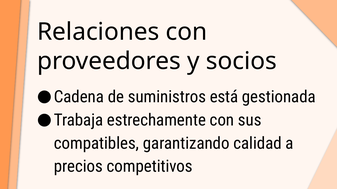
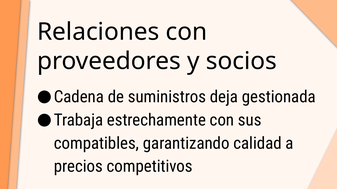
está: está -> deja (224, 97)
